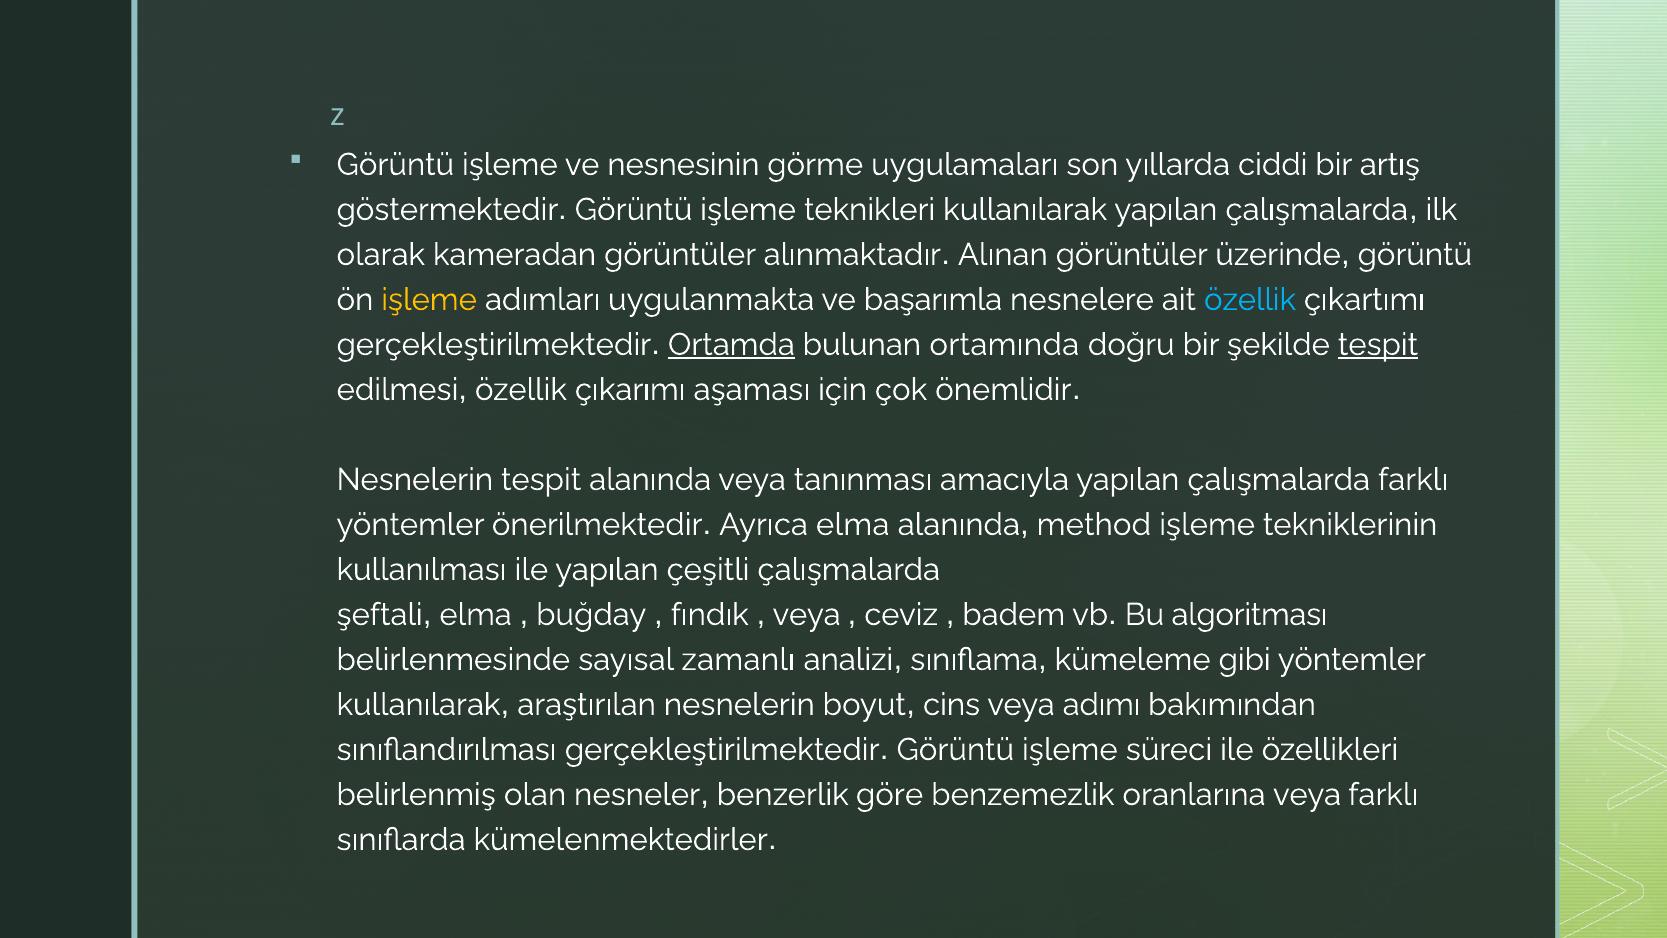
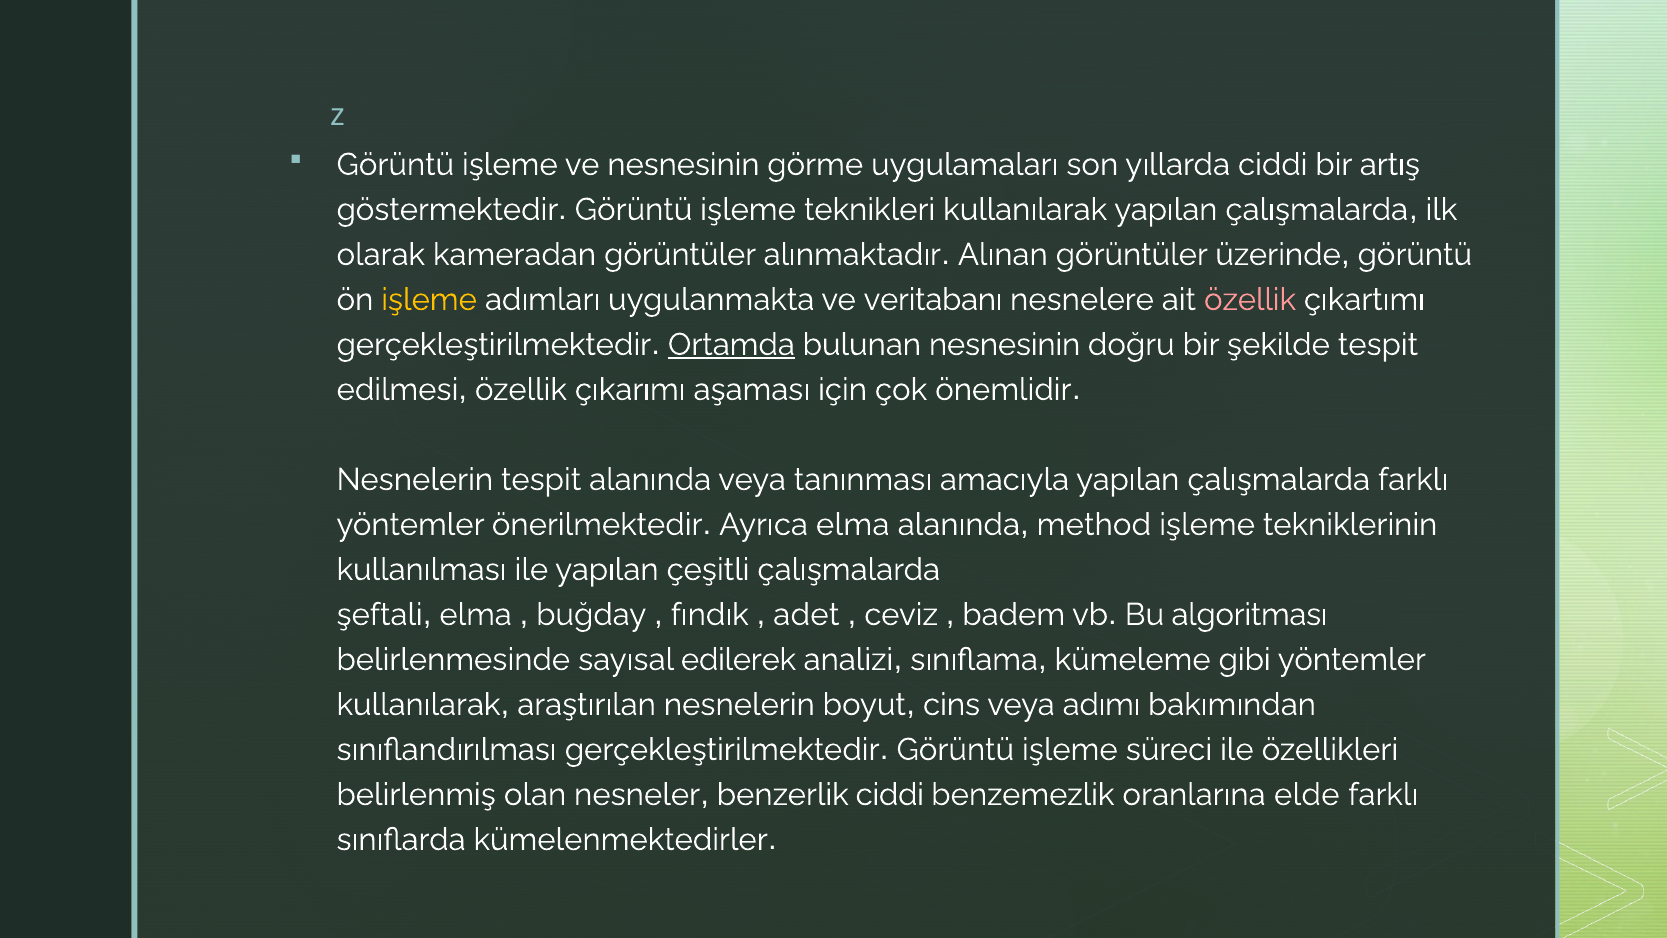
başarımla: başarımla -> veritabanı (933, 299)
özellik colour: light blue -> pink (1250, 299)
bulunan ortamında: ortamında -> nesnesinin (1005, 344)
tespit underline: present -> none (1378, 344)
veya: veya -> adet (806, 614)
zamanlı: zamanlı -> edilerek (738, 659)
benzerlik göre: göre -> ciddi (890, 794)
oranlarına veya: veya -> elde (1307, 794)
